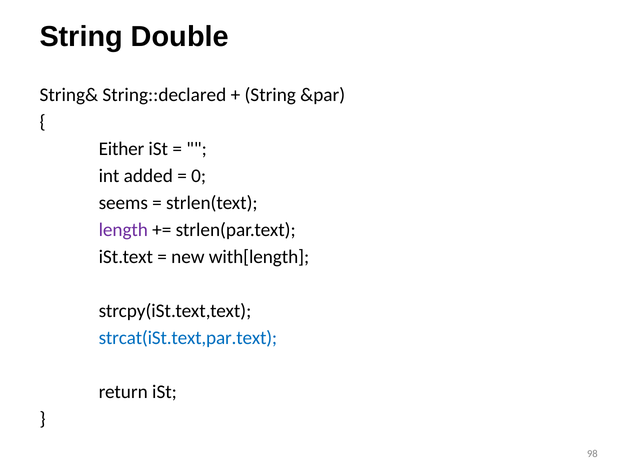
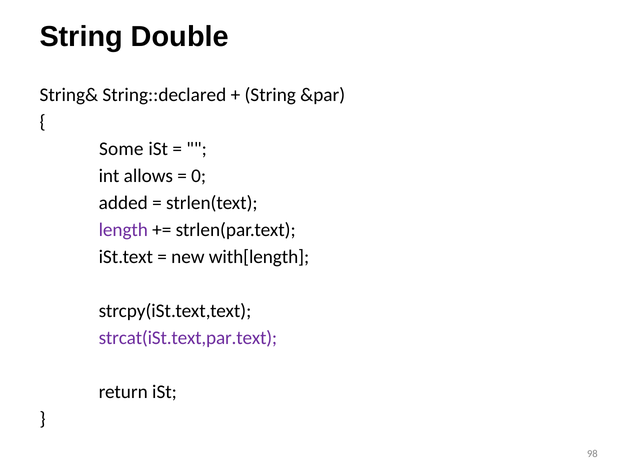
Either: Either -> Some (121, 149)
added: added -> allows (148, 176)
seems: seems -> added (123, 203)
strcat(iSt.text,par.text colour: blue -> purple (188, 338)
